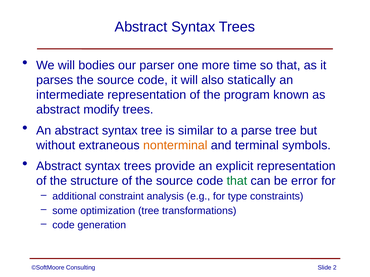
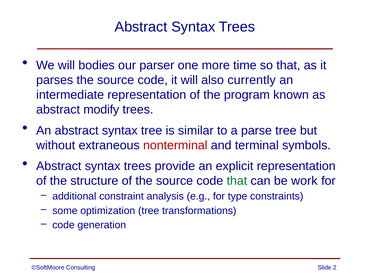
statically: statically -> currently (252, 80)
nonterminal colour: orange -> red (175, 145)
error: error -> work (304, 181)
